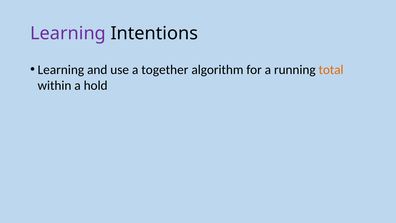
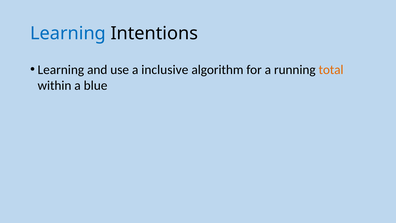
Learning colour: purple -> blue (68, 33)
together: together -> inclusive (165, 70)
hold: hold -> blue (96, 85)
